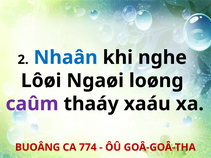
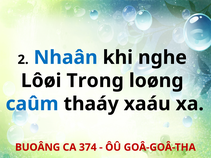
Ngaøi: Ngaøi -> Trong (95, 81)
caûm colour: purple -> blue (32, 104)
774: 774 -> 374 (88, 148)
